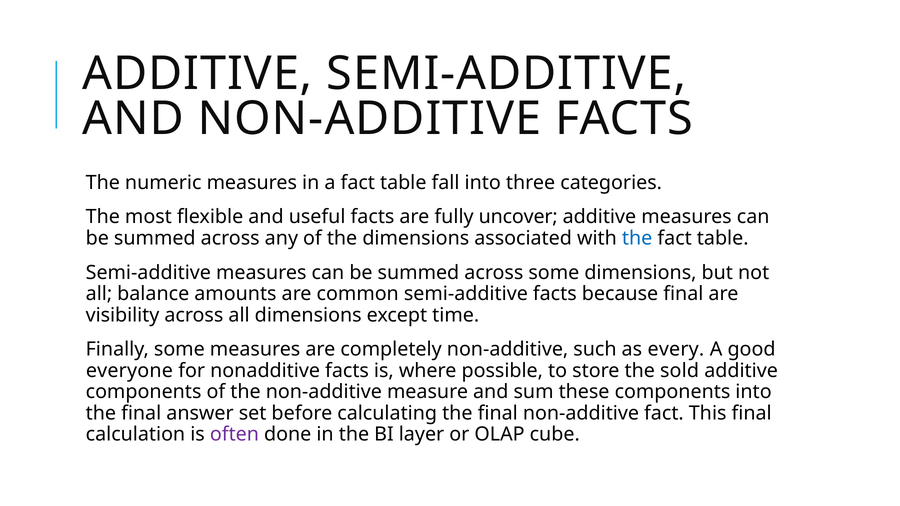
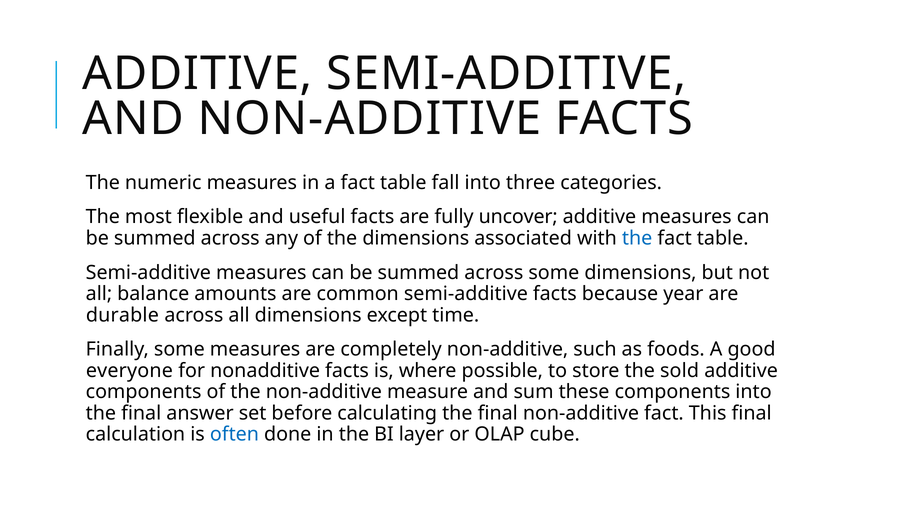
because final: final -> year (683, 294)
visibility: visibility -> durable (122, 315)
every: every -> foods (676, 350)
often colour: purple -> blue (234, 435)
